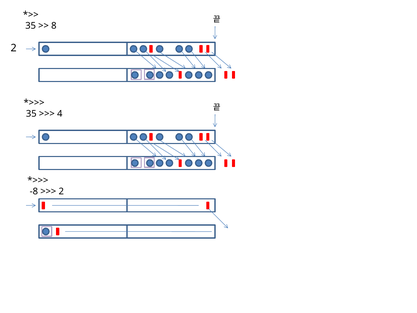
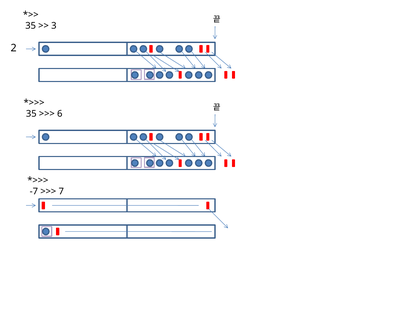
8: 8 -> 3 (54, 26)
4: 4 -> 6 (60, 114)
-8: -8 -> -7 (34, 191)
2: 2 -> 7 (61, 191)
